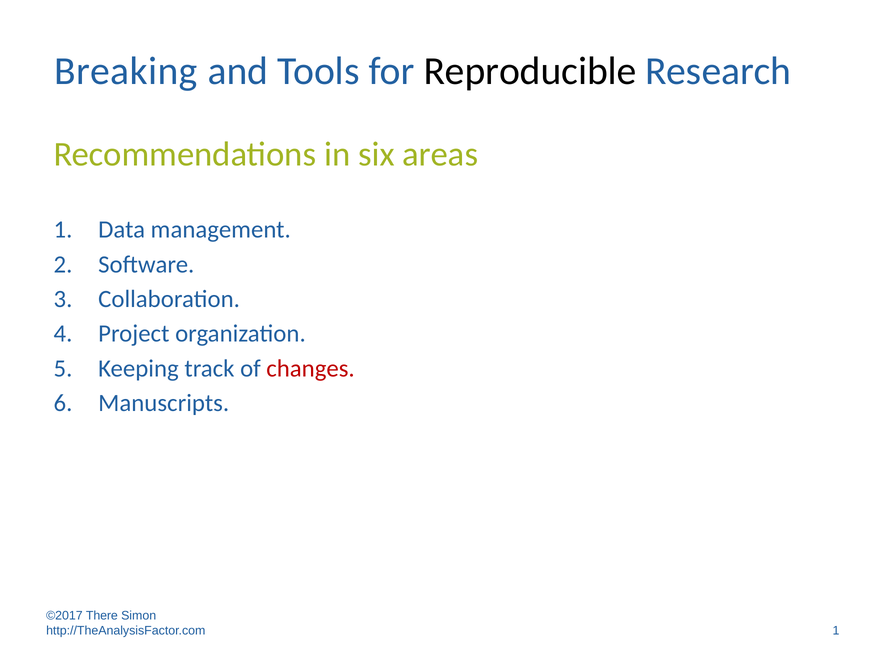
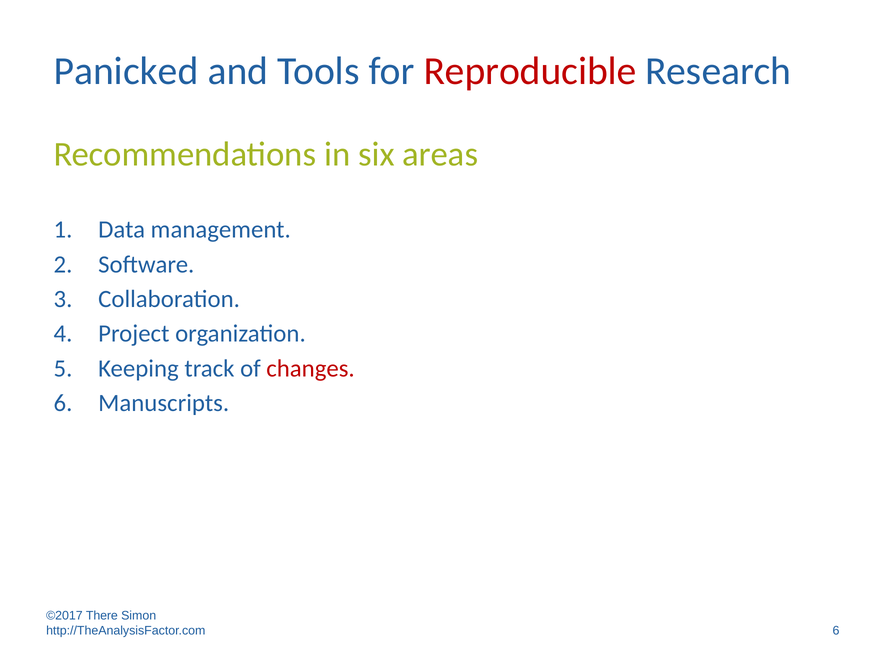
Breaking: Breaking -> Panicked (126, 71)
Reproducible colour: black -> red (530, 71)
http://TheAnalysisFactor.com 1: 1 -> 6 (836, 630)
